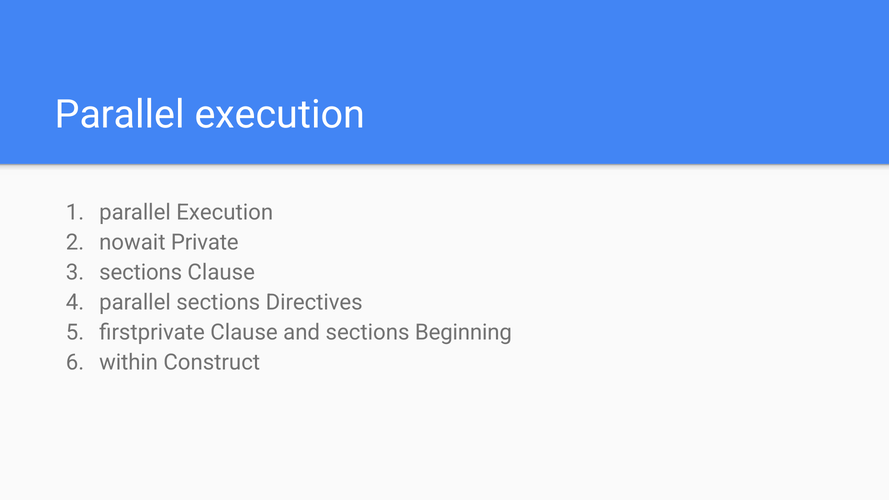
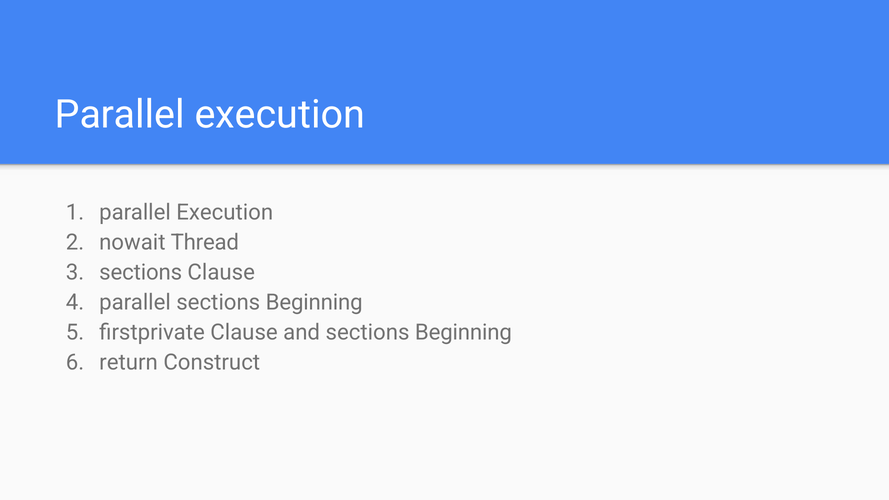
Private: Private -> Thread (205, 243)
parallel sections Directives: Directives -> Beginning (314, 302)
within: within -> return (129, 362)
